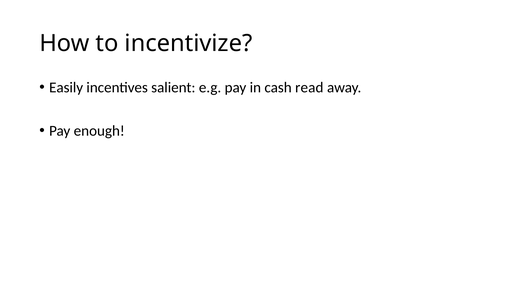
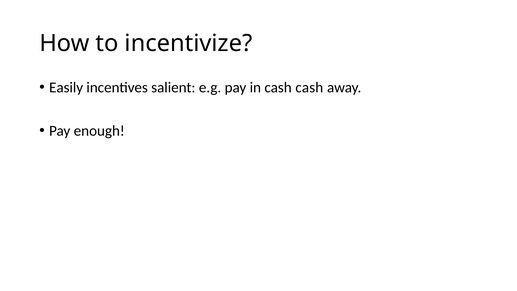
cash read: read -> cash (309, 87)
